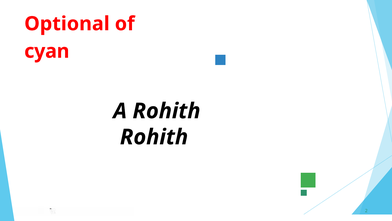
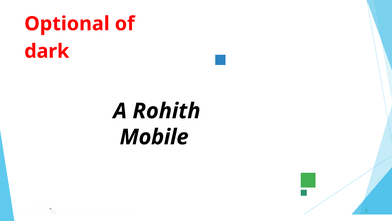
cyan: cyan -> dark (47, 51)
Rohith: Rohith -> Mobile (154, 137)
